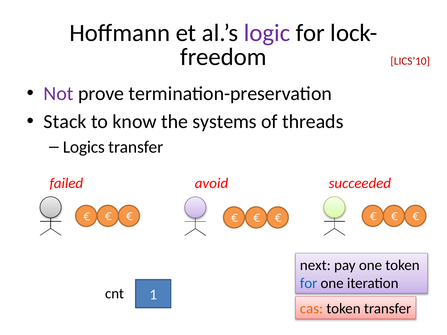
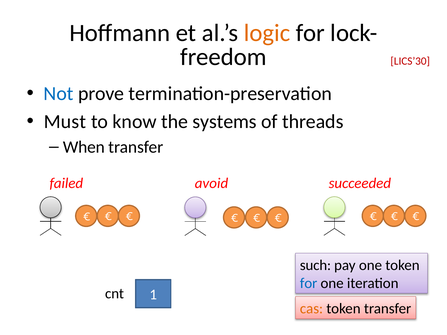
logic colour: purple -> orange (267, 33)
LICS’10: LICS’10 -> LICS’30 (410, 61)
Not colour: purple -> blue (59, 94)
Stack: Stack -> Must (65, 122)
Logics: Logics -> When (84, 147)
next: next -> such (315, 265)
